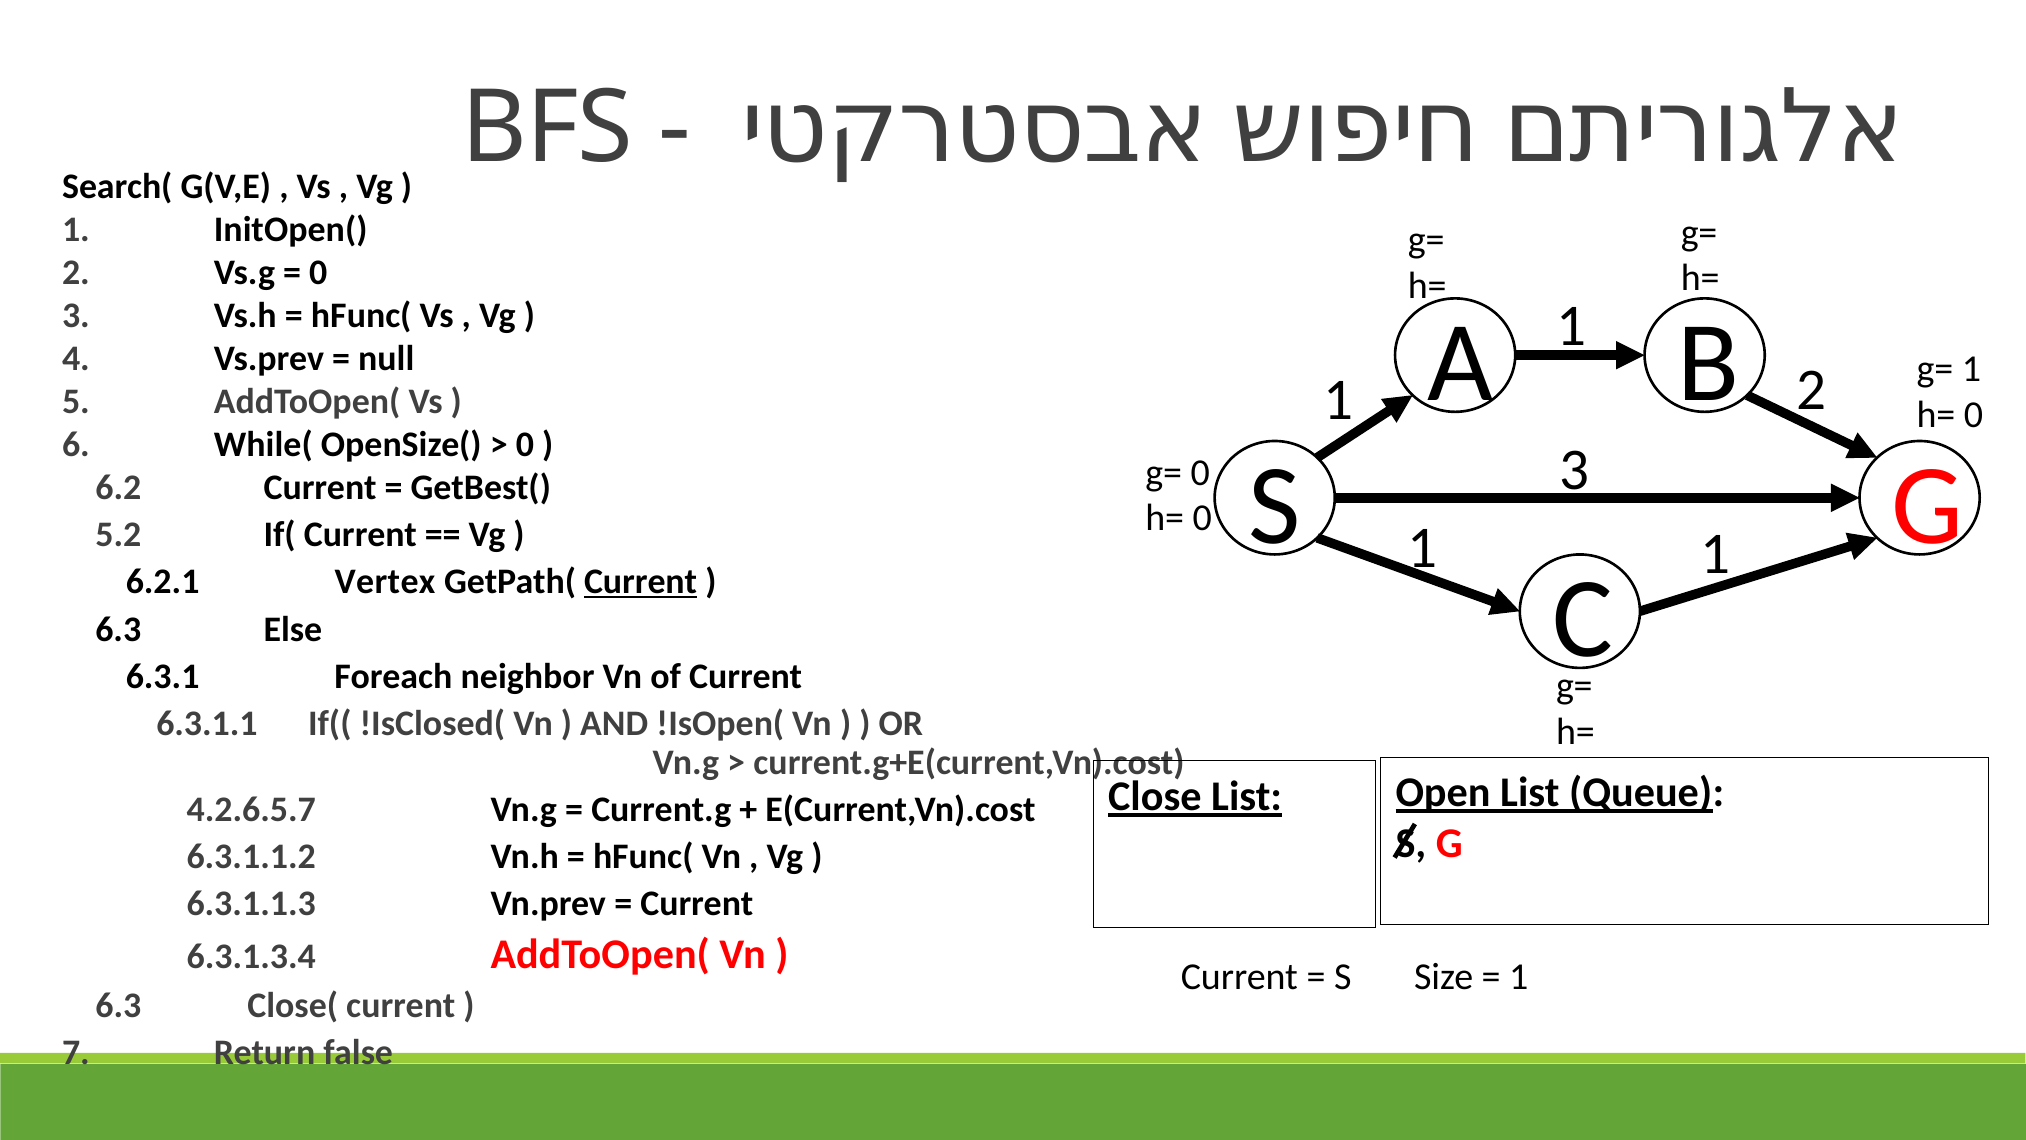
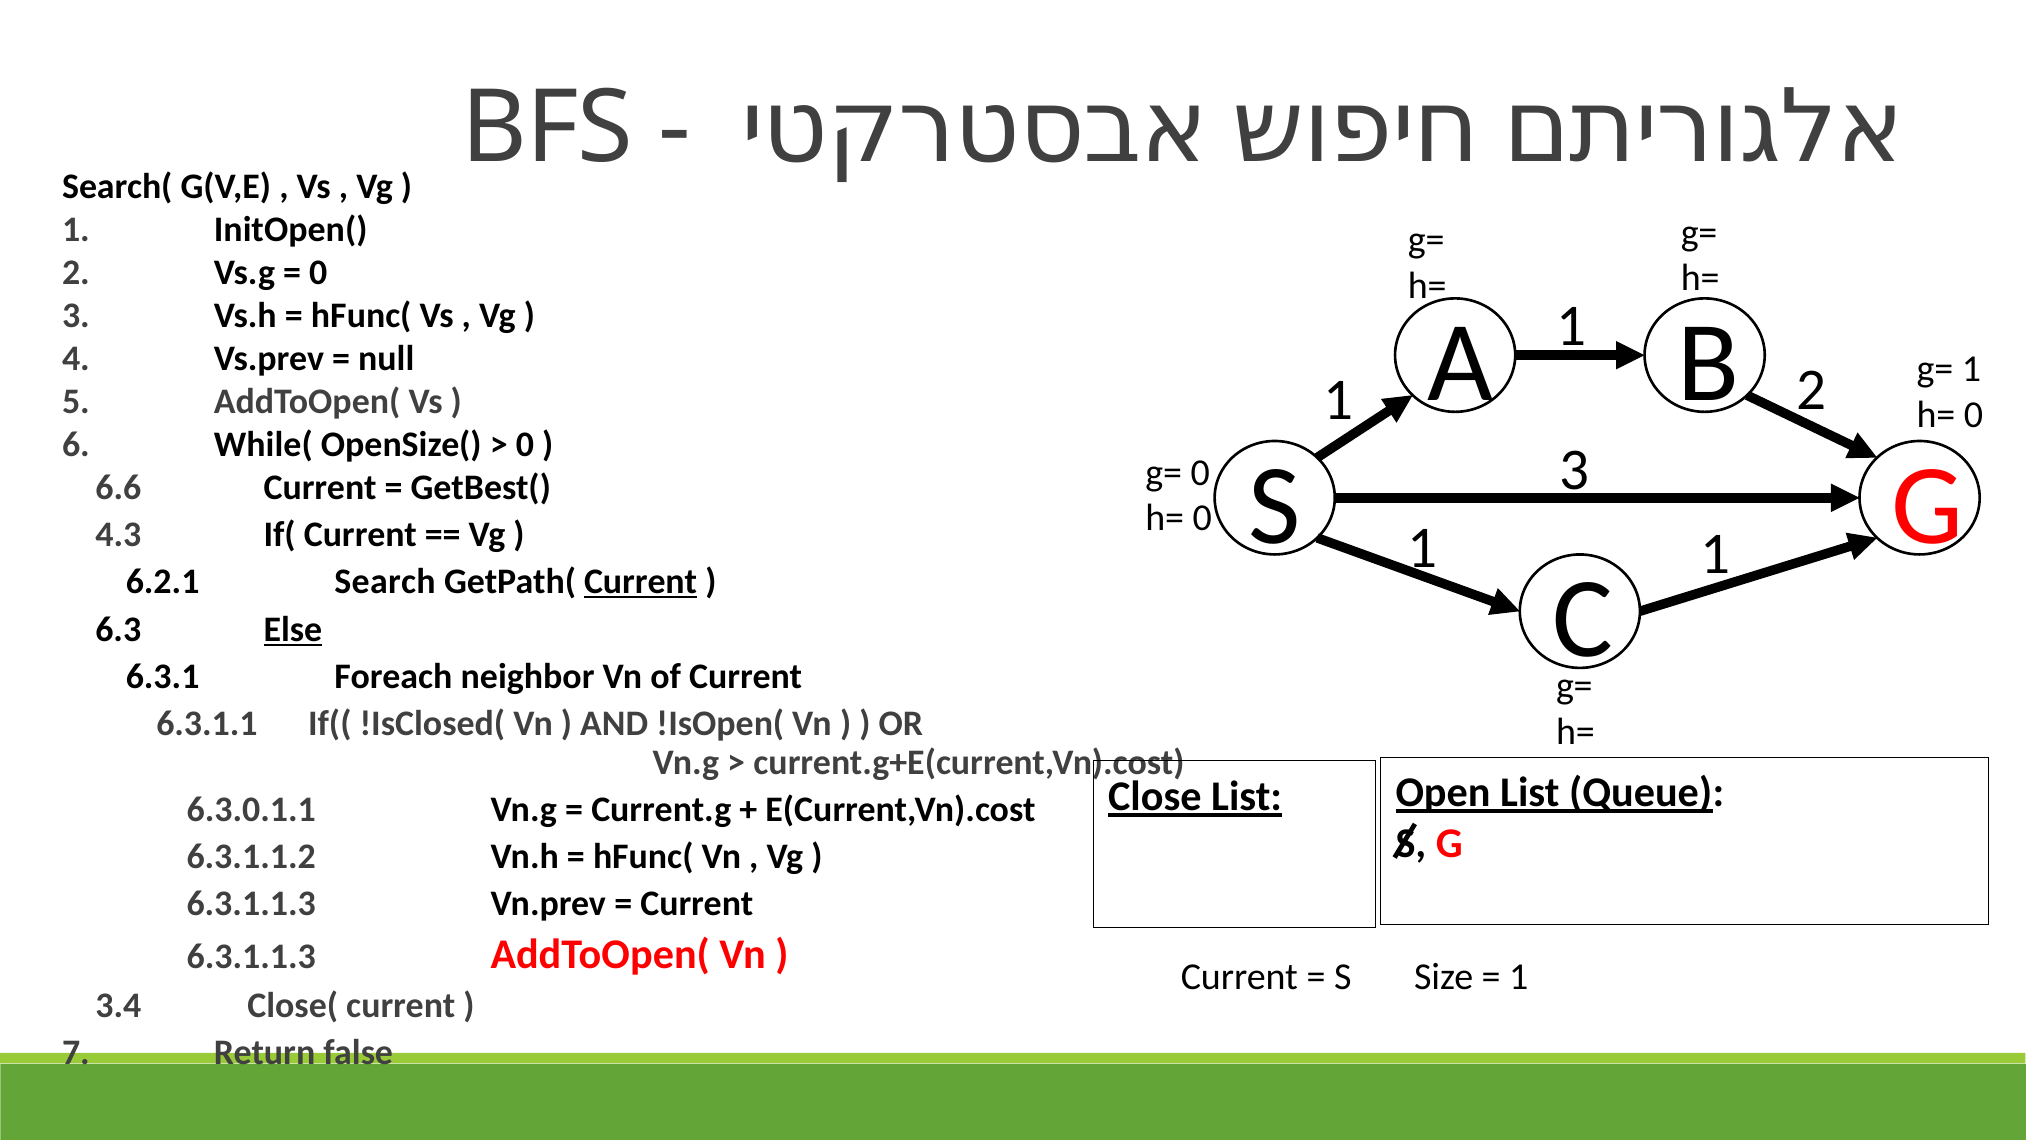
6.2: 6.2 -> 6.6 (118, 487)
5.2: 5.2 -> 4.3 (118, 535)
Vertex: Vertex -> Search (385, 582)
Else underline: none -> present (293, 629)
4.2.6.5.7: 4.2.6.5.7 -> 6.3.0.1.1 (251, 809)
6.3.1.3.4: 6.3.1.3.4 -> 6.3.1.1.3 (251, 956)
6.3: 6.3 -> 3.4 (118, 1005)
